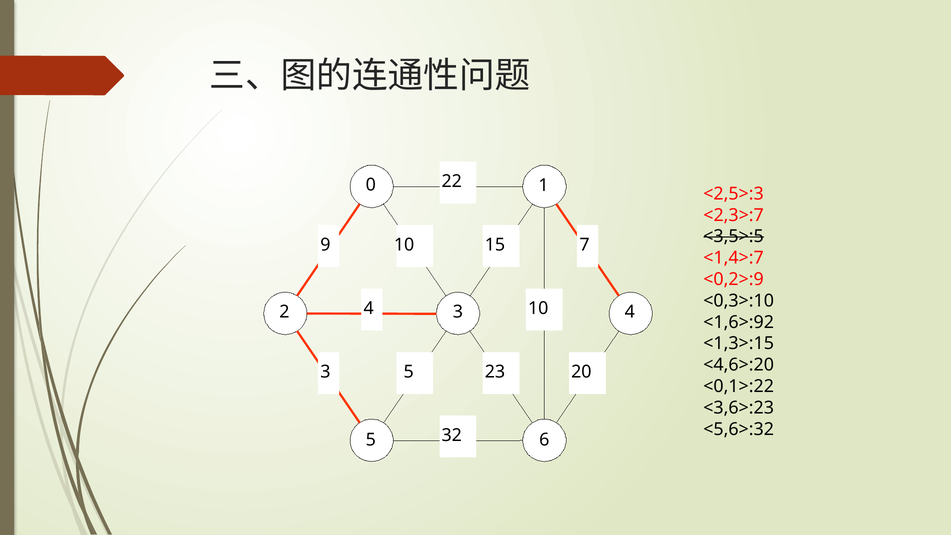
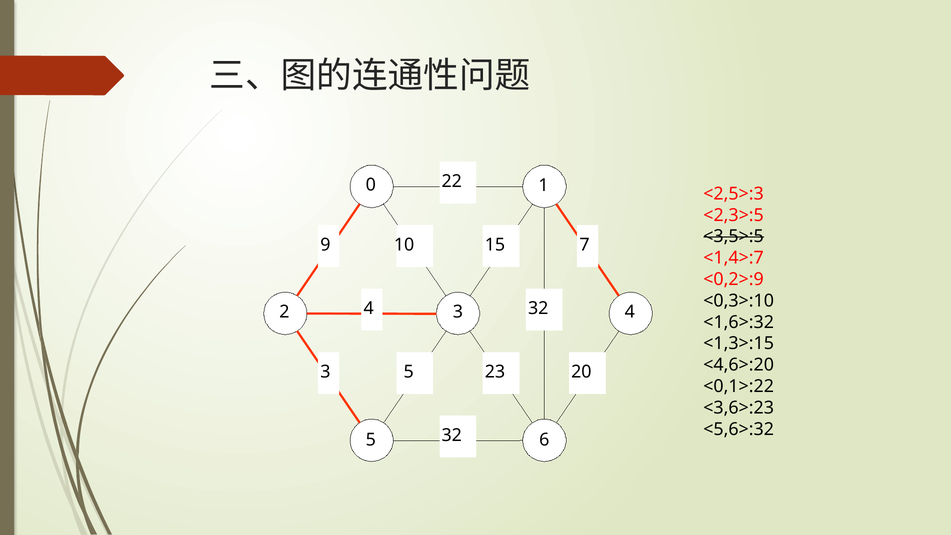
<2,3>:7: <2,3>:7 -> <2,3>:5 (734, 215)
4 10: 10 -> 32 (538, 308)
<1,6>:92: <1,6>:92 -> <1,6>:32 (739, 322)
